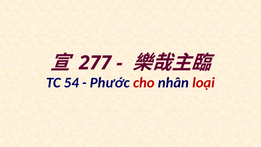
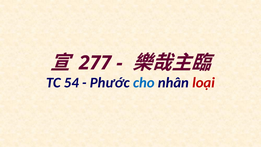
cho colour: red -> blue (144, 83)
